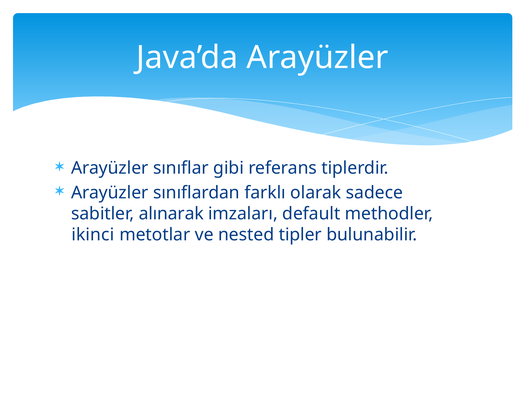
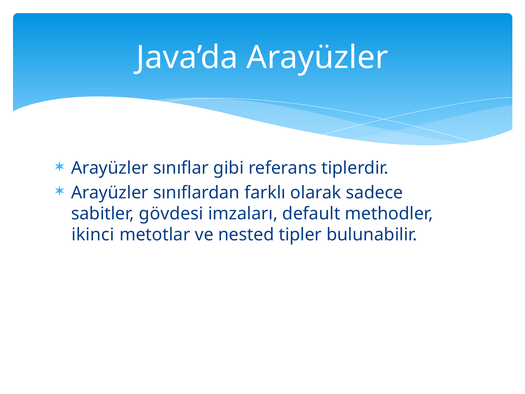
alınarak: alınarak -> gövdesi (171, 213)
